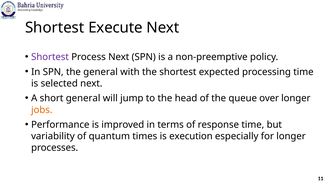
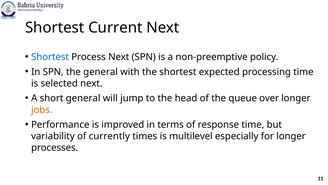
Execute: Execute -> Current (115, 28)
Shortest colour: purple -> blue (50, 57)
quantum: quantum -> currently (109, 136)
execution: execution -> multilevel (191, 136)
